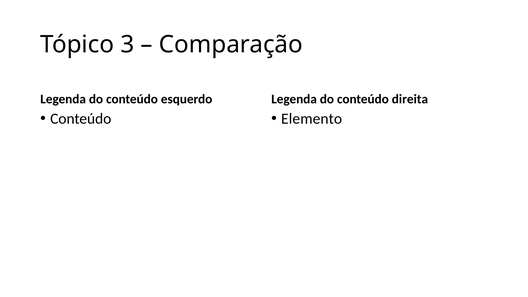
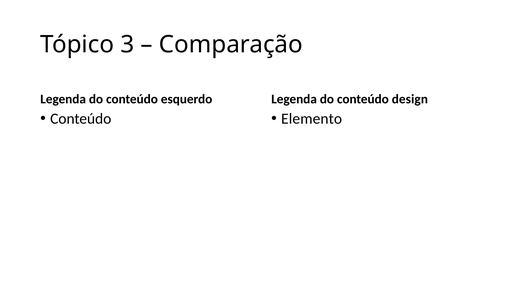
direita: direita -> design (410, 99)
